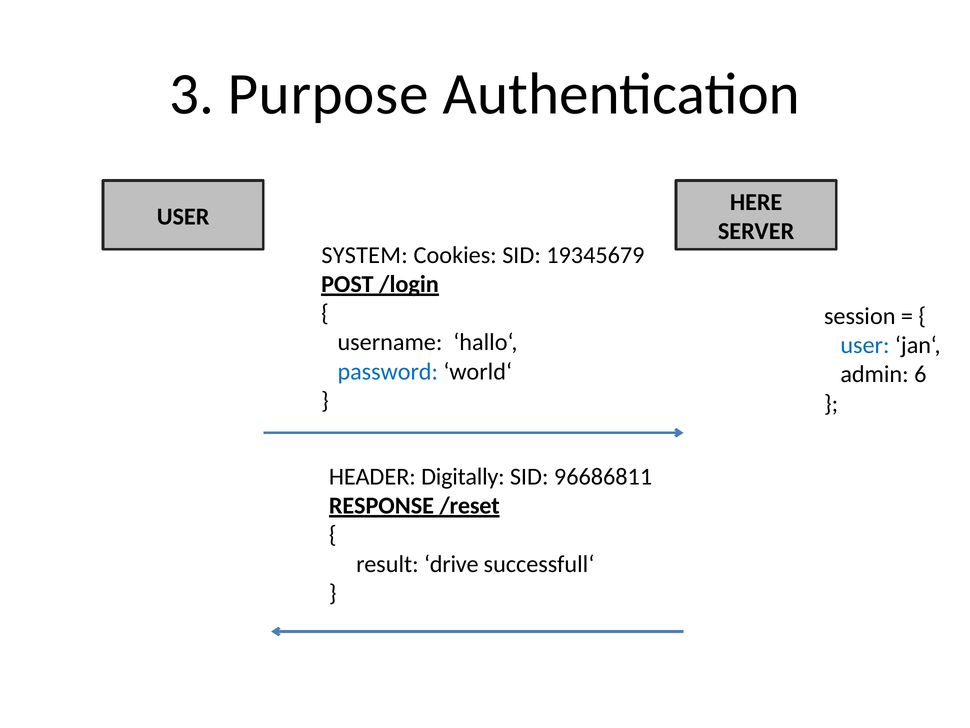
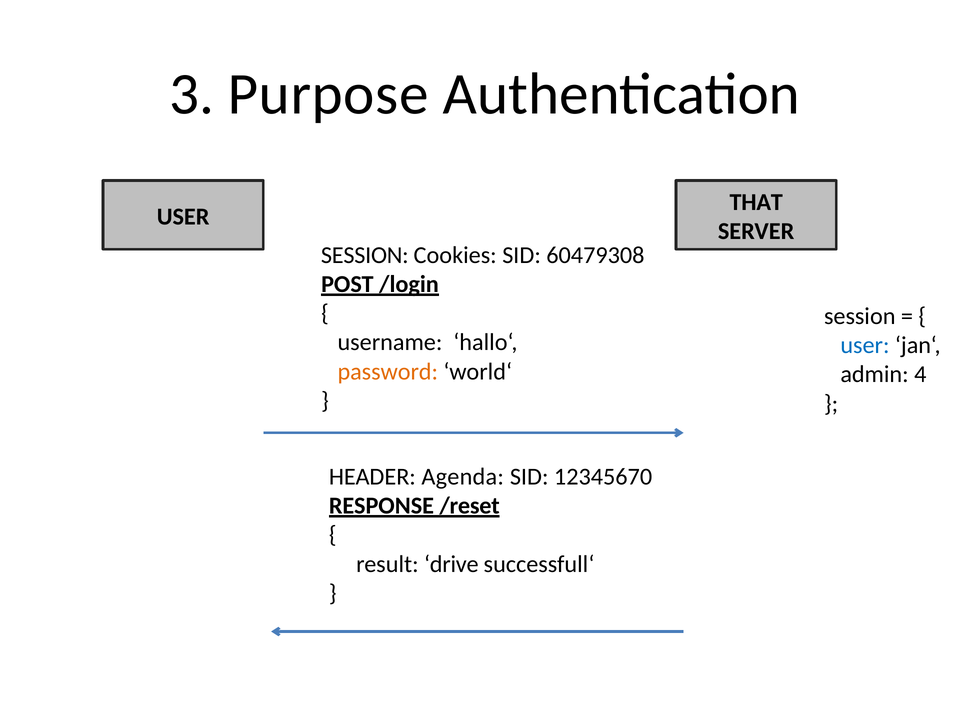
HERE: HERE -> THAT (756, 202)
SYSTEM: SYSTEM -> SESSION (365, 255)
19345679: 19345679 -> 60479308 (595, 255)
password colour: blue -> orange (388, 371)
6: 6 -> 4 (920, 374)
Digitally: Digitally -> Agenda (463, 476)
96686811: 96686811 -> 12345670 (603, 476)
